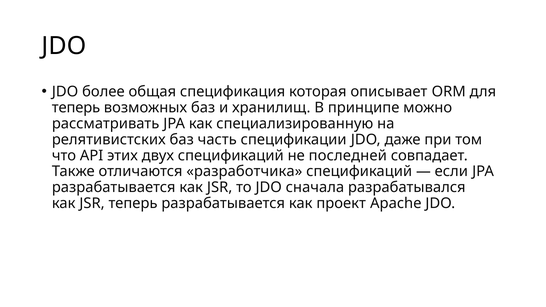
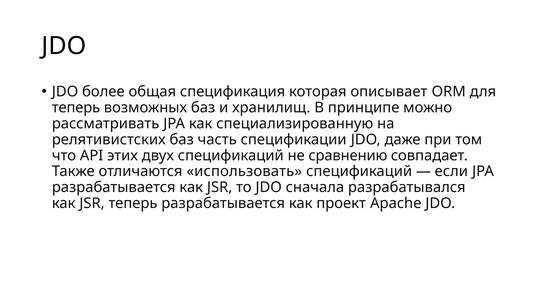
последней: последней -> сравнению (348, 156)
разработчика: разработчика -> использовать (244, 171)
